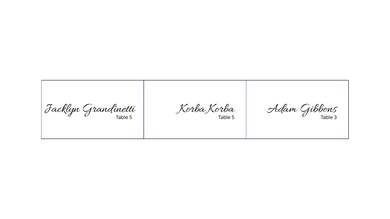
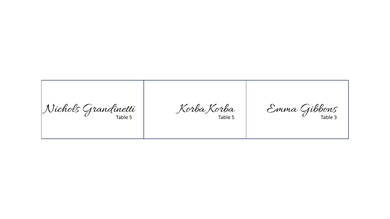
Jacklyn: Jacklyn -> Nichols (62, 108)
Adam: Adam -> Emma (282, 108)
